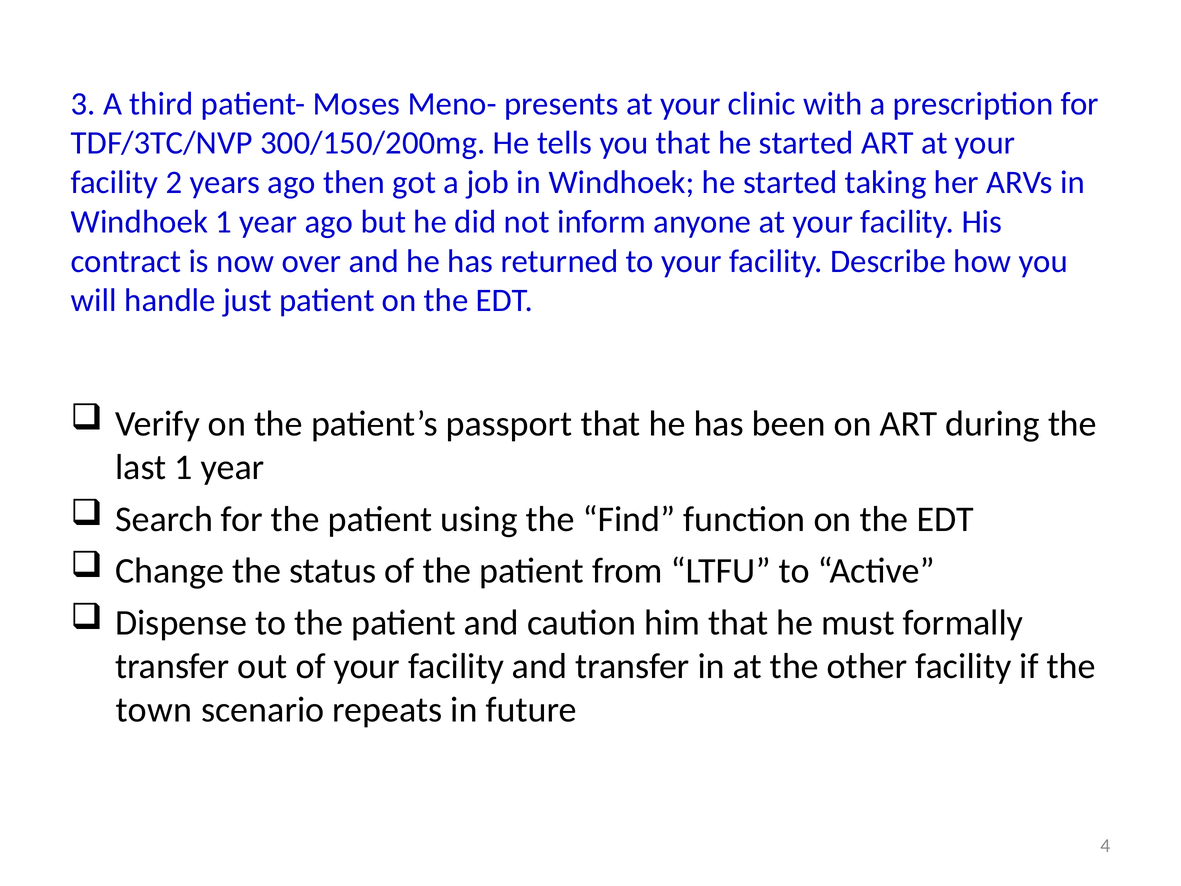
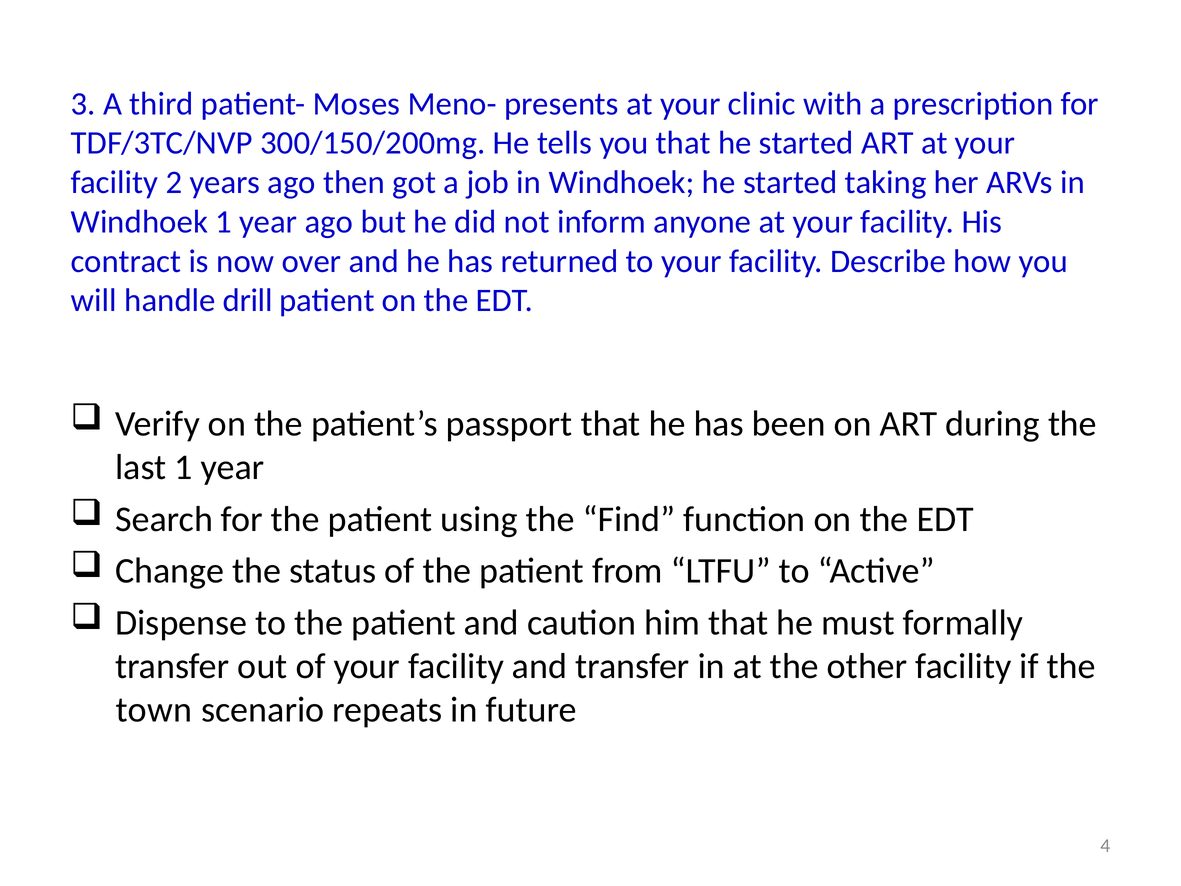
just: just -> drill (248, 301)
